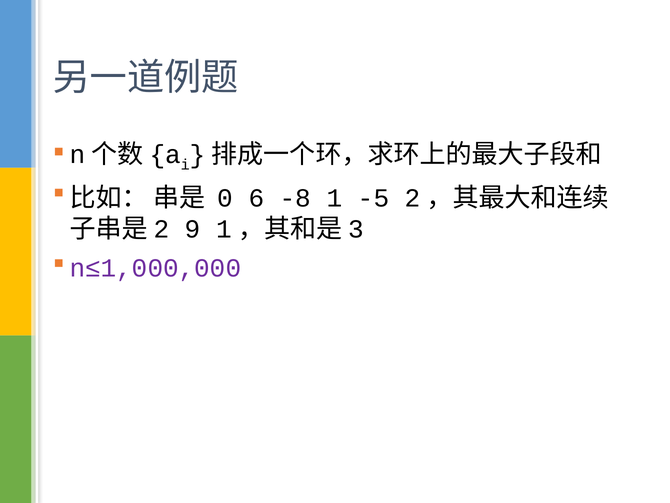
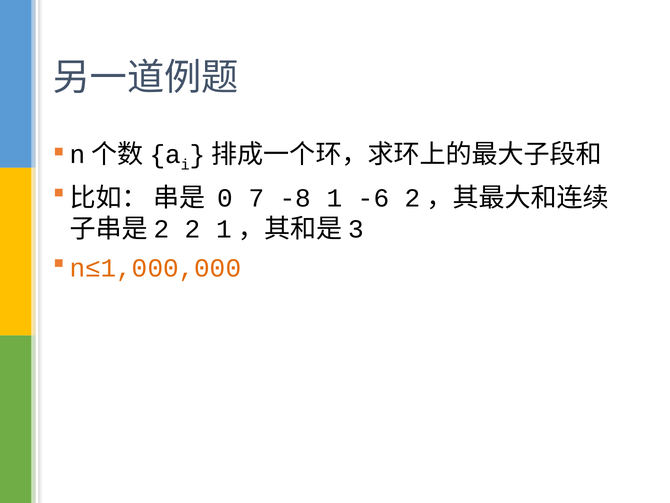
6: 6 -> 7 (256, 198)
-5: -5 -> -6 (374, 198)
9: 9 -> 2 (193, 229)
n≤1,000,000 colour: purple -> orange (155, 268)
